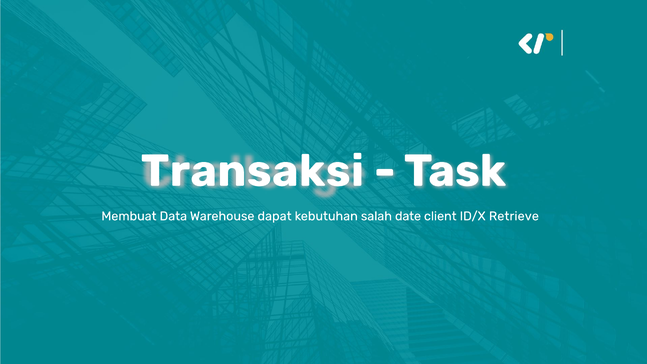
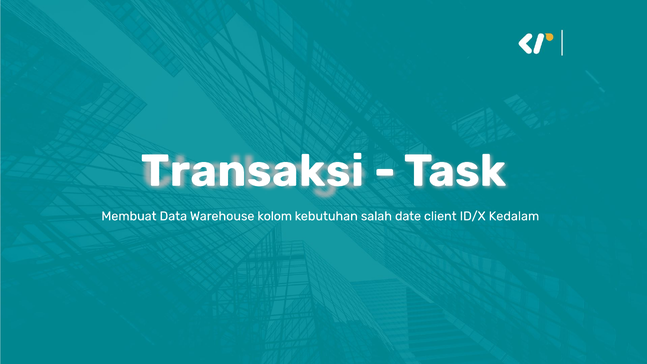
dapat: dapat -> kolom (275, 216)
Retrieve: Retrieve -> Kedalam (514, 216)
